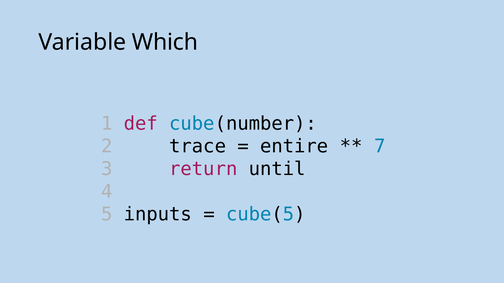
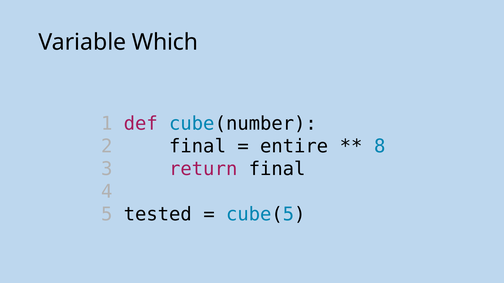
2 trace: trace -> final (198, 147)
7: 7 -> 8 (380, 147)
return until: until -> final (277, 169)
inputs: inputs -> tested (158, 215)
